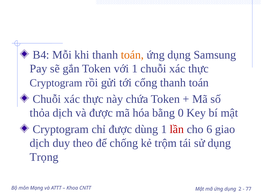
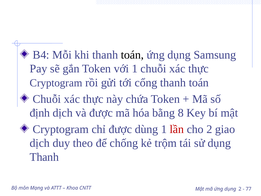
toán colour: orange -> black (132, 55)
thỏa: thỏa -> định (40, 113)
0: 0 -> 8 (181, 113)
cho 6: 6 -> 2 (209, 129)
Trọng: Trọng -> Thanh (44, 157)
